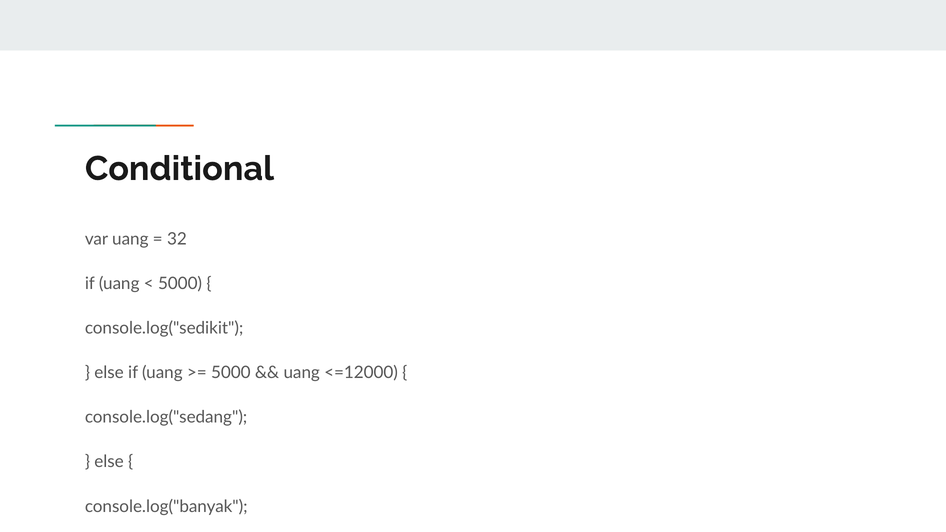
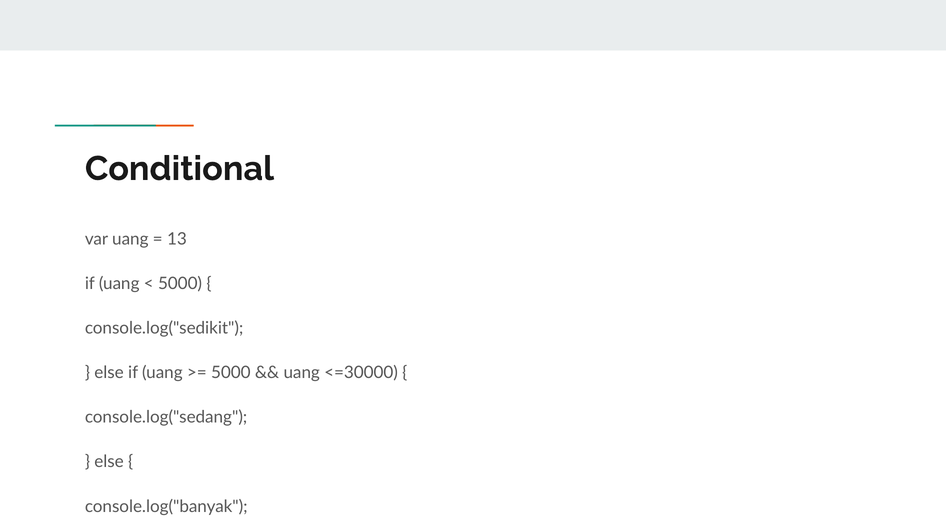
32: 32 -> 13 (177, 239)
<=12000: <=12000 -> <=30000 (361, 373)
